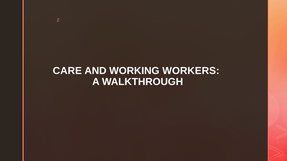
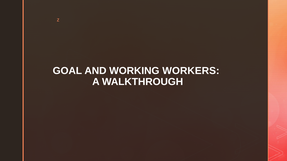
CARE: CARE -> GOAL (67, 71)
